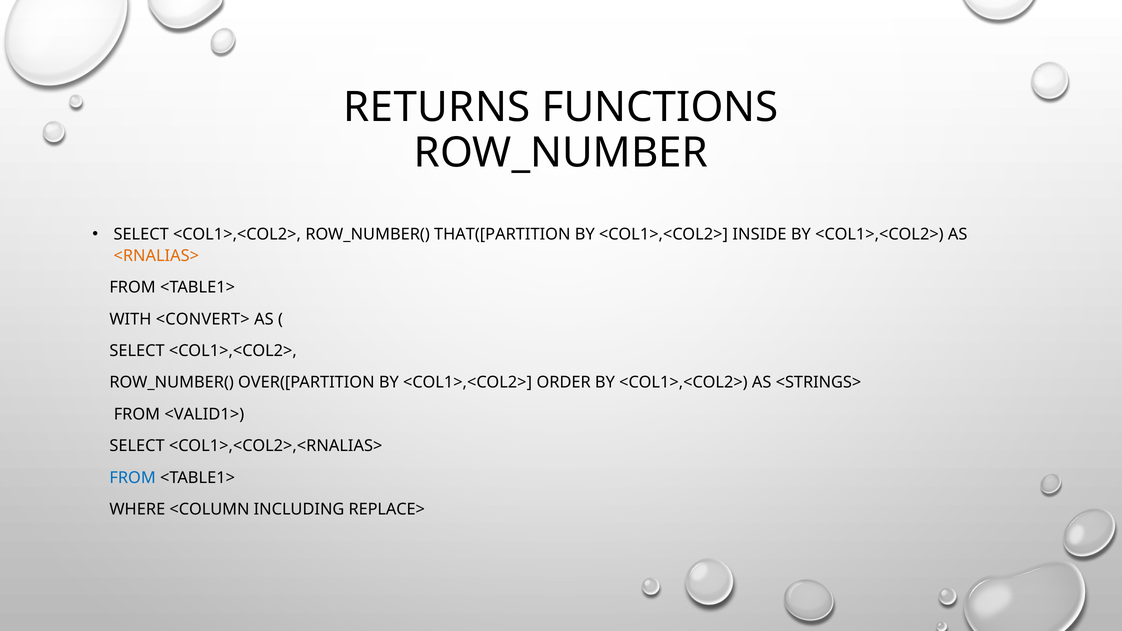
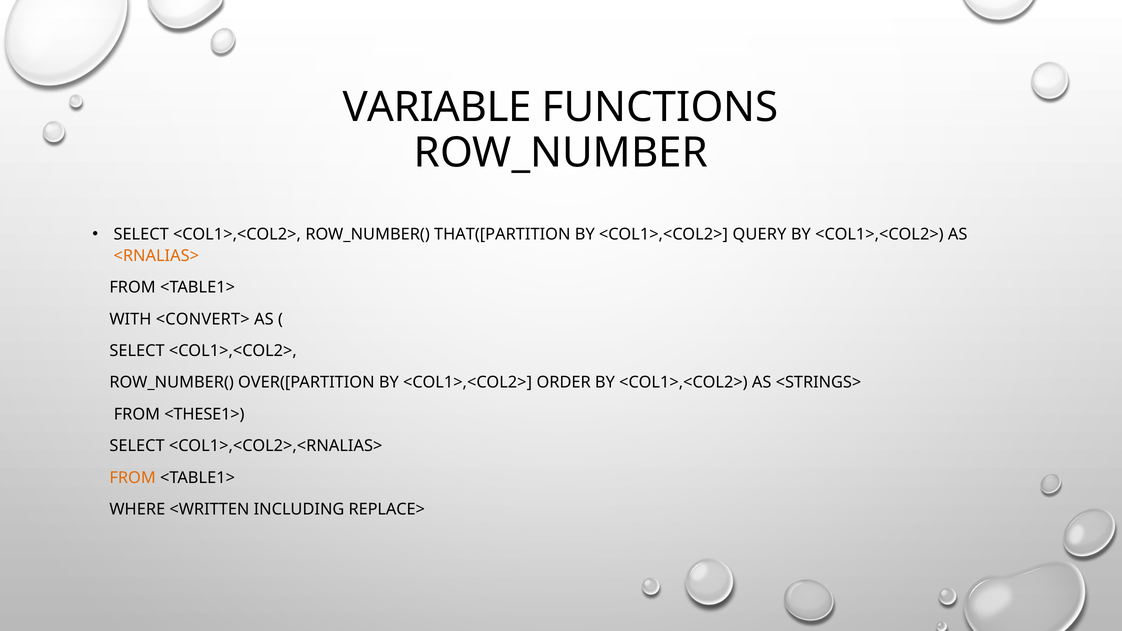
RETURNS: RETURNS -> VARIABLE (437, 107)
INSIDE: INSIDE -> QUERY (759, 235)
<VALID1>: <VALID1> -> <THESE1> (204, 414)
FROM colour: blue -> orange (133, 478)
<COLUMN: <COLUMN -> <WRITTEN (209, 509)
